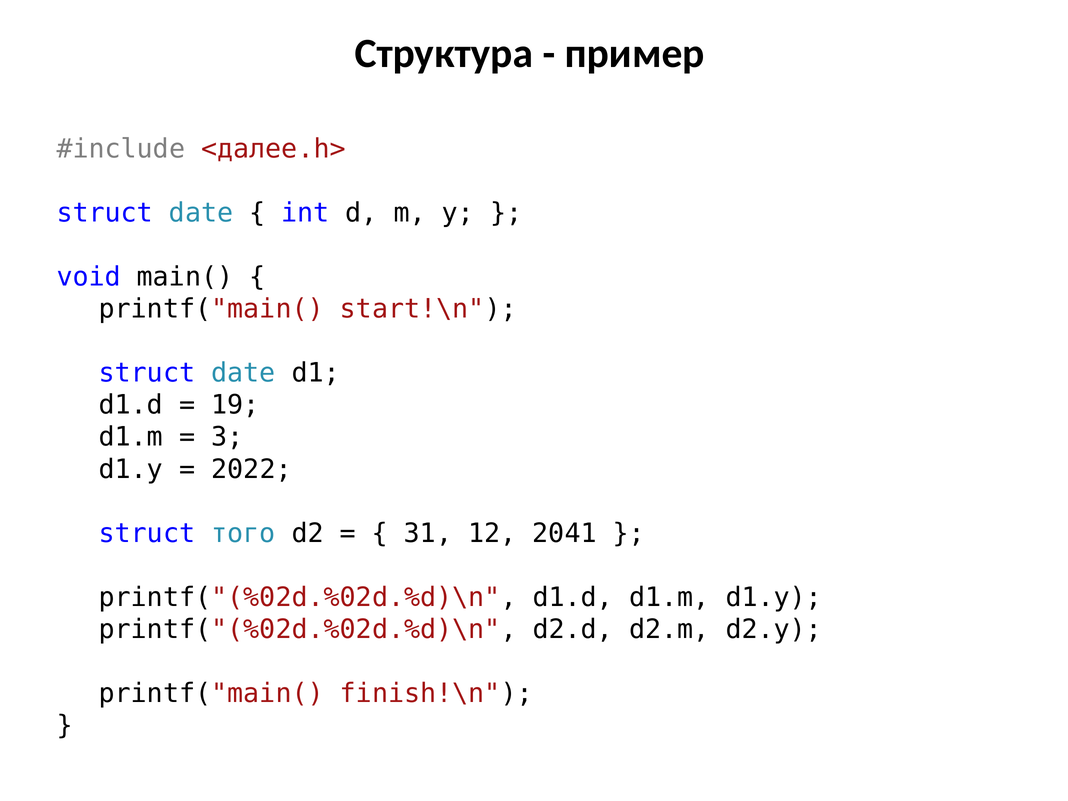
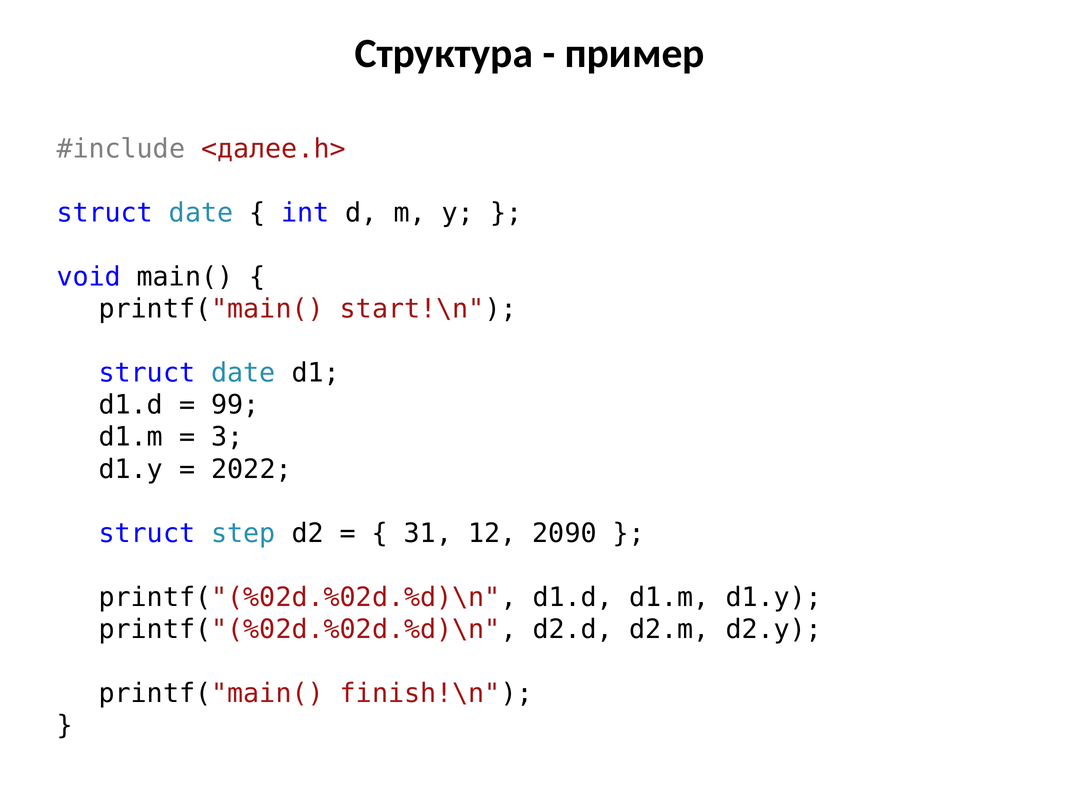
19: 19 -> 99 (235, 405)
того: того -> step (243, 533)
2041: 2041 -> 2090 (565, 533)
